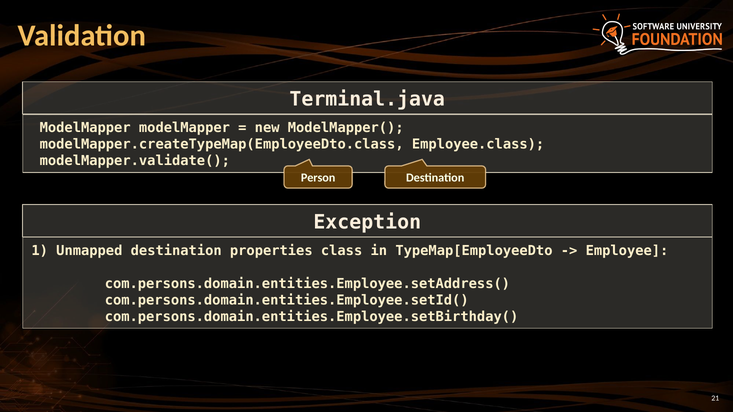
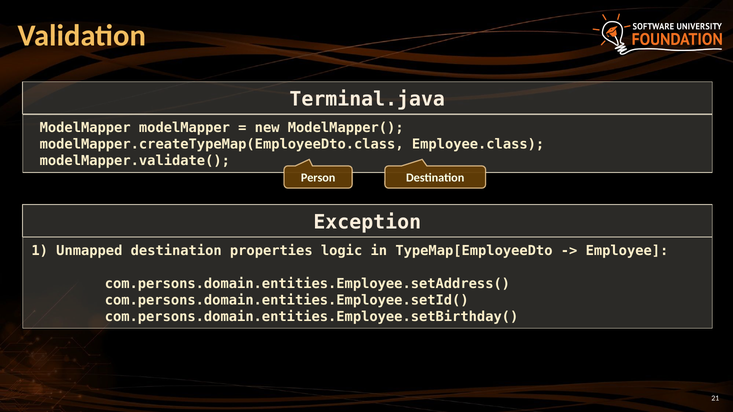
class: class -> logic (342, 251)
